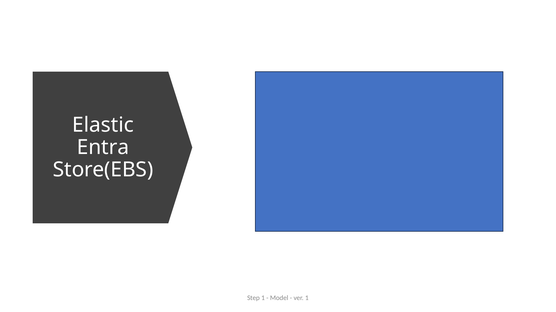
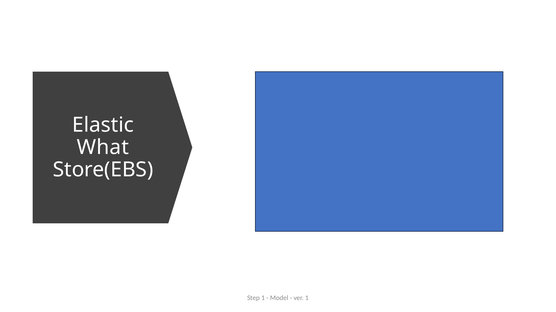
Entra: Entra -> What (103, 148)
